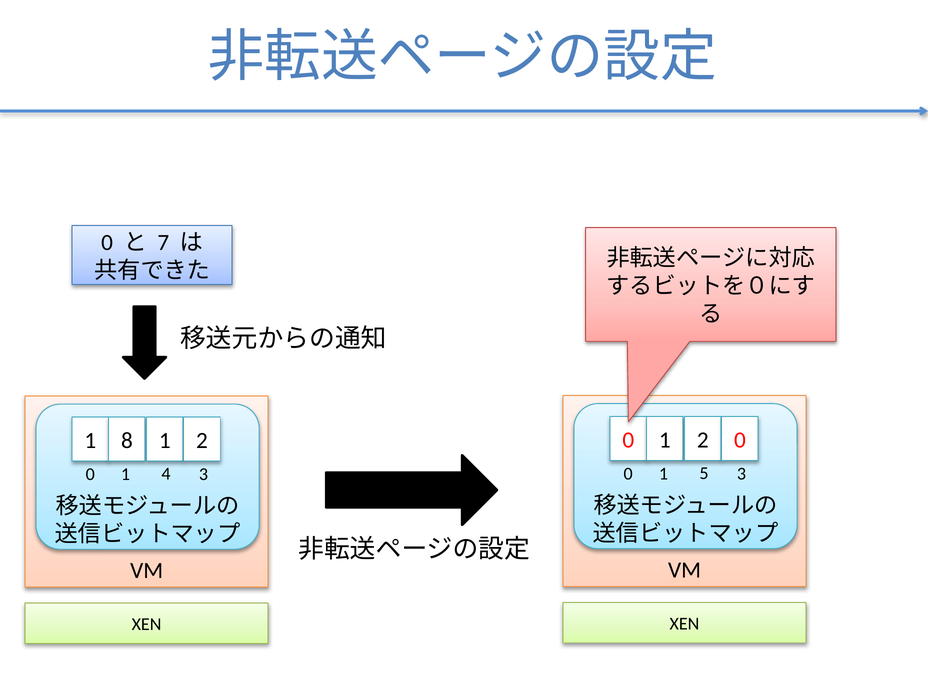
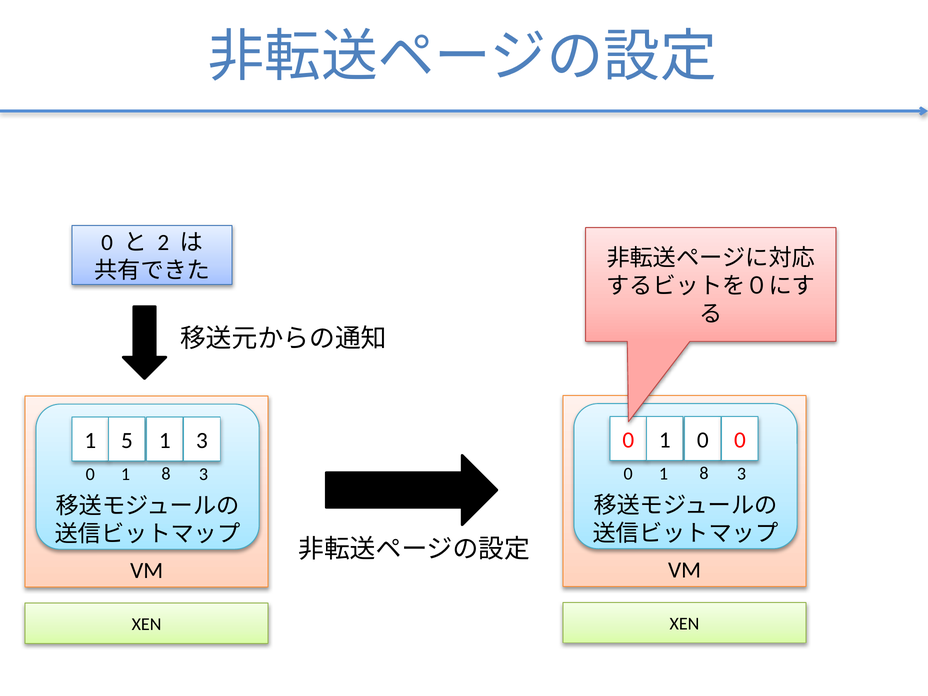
7: 7 -> 2 (163, 243)
0 1 2: 2 -> 0 (703, 440)
8: 8 -> 5 (127, 441)
2: 2 -> 3 (202, 441)
5: 5 -> 8 (704, 473)
4: 4 -> 8 (166, 474)
